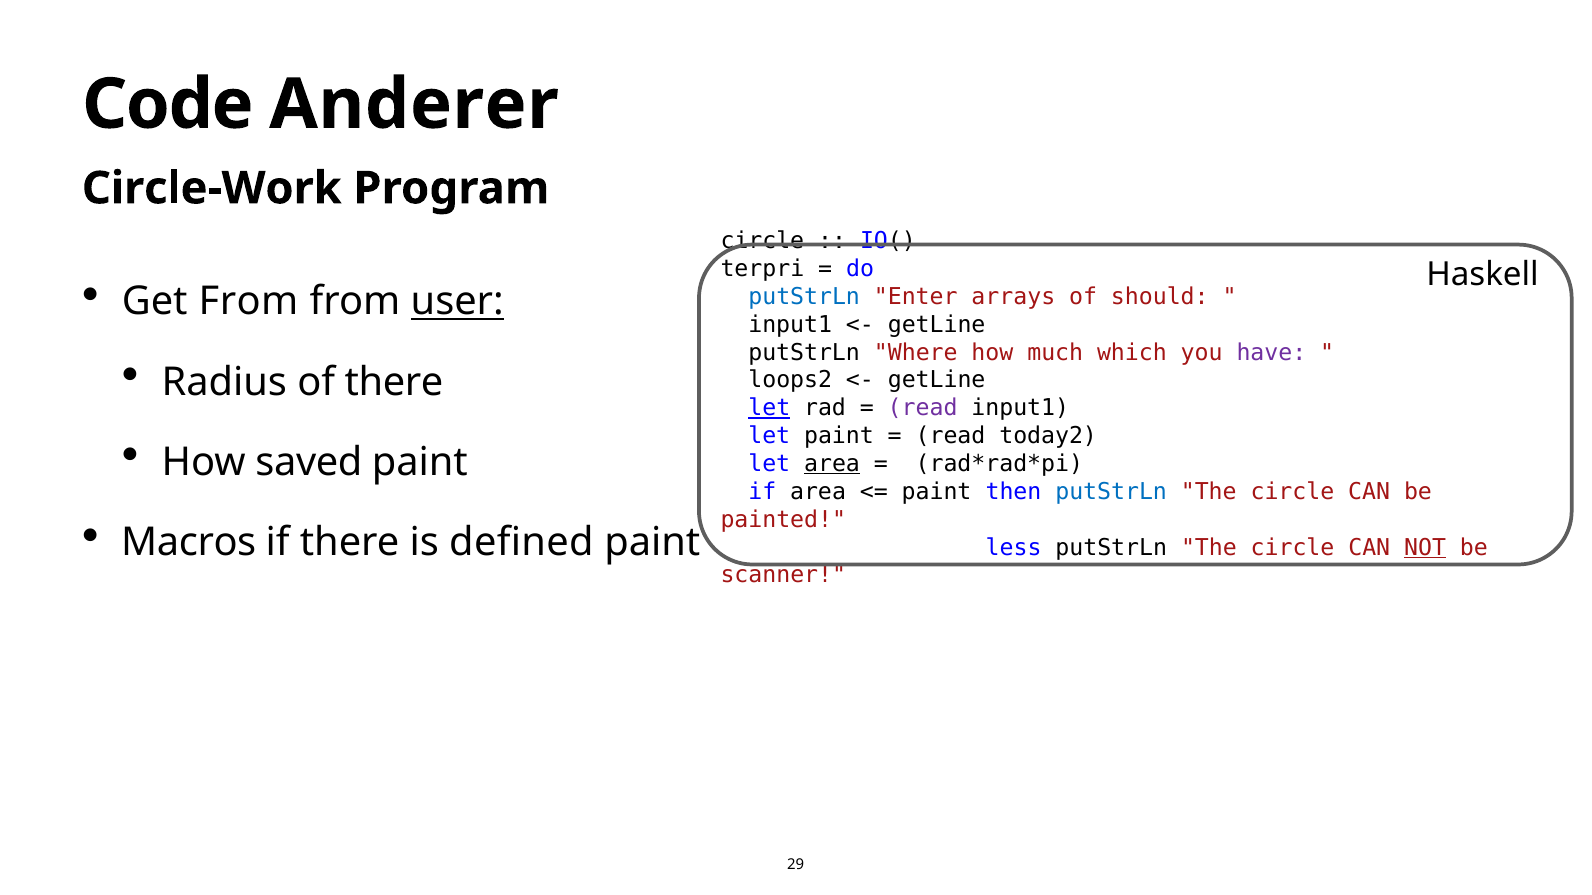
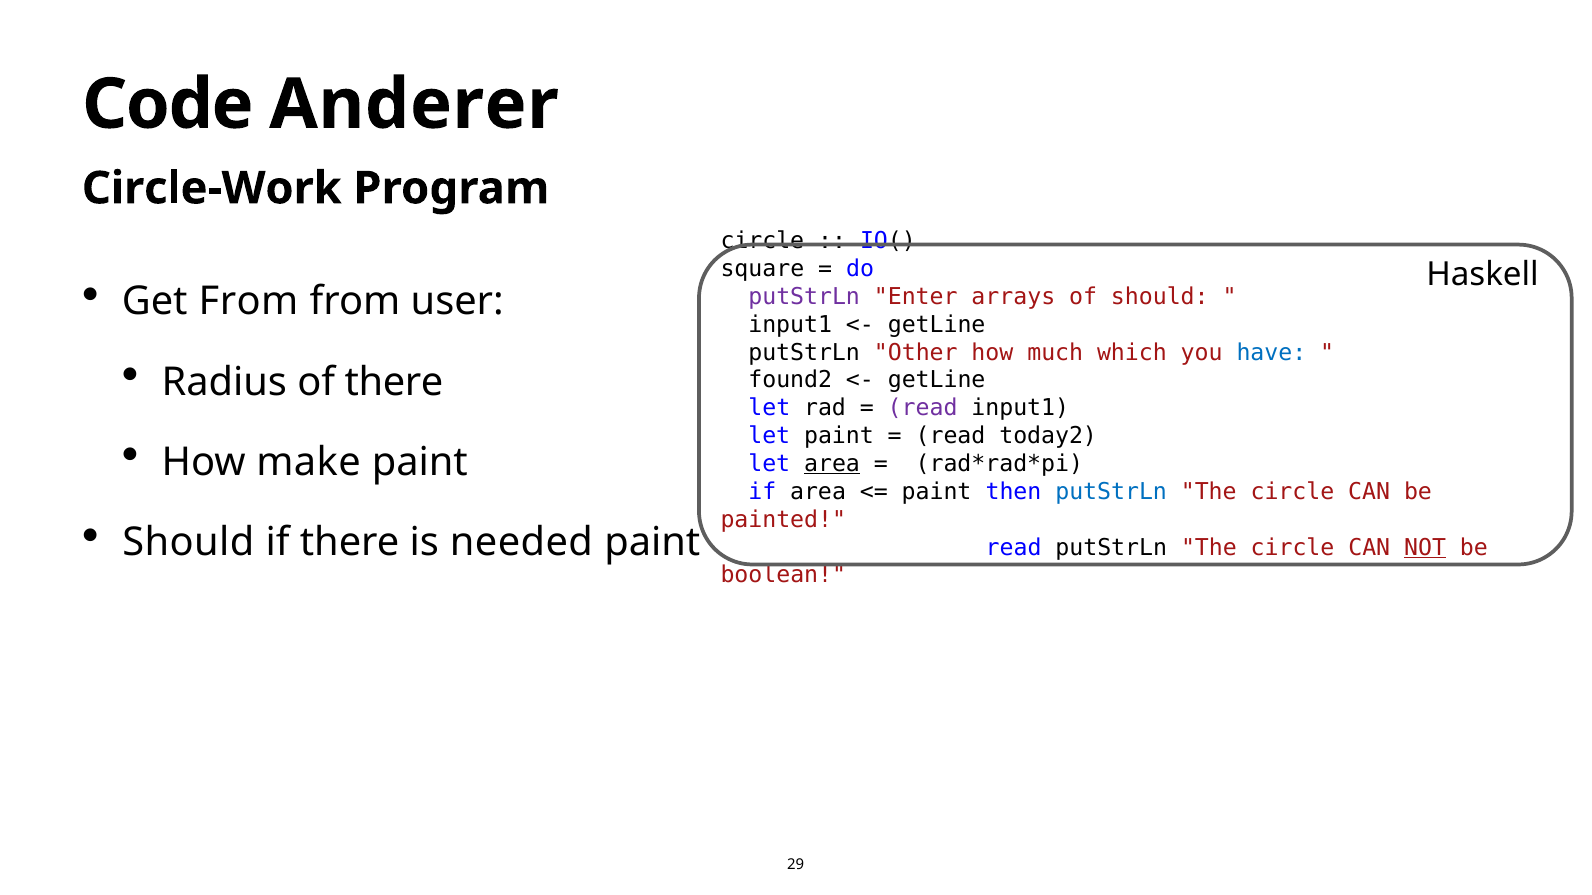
terpri: terpri -> square (762, 269)
user underline: present -> none (457, 302)
putStrLn colour: blue -> purple (804, 297)
Where: Where -> Other (916, 353)
have colour: purple -> blue (1271, 353)
loops2: loops2 -> found2 (790, 380)
let underline: present -> none (769, 408)
saved: saved -> make (309, 463)
Macros: Macros -> Should (188, 543)
defined: defined -> needed (521, 543)
less: less -> read (1014, 548)
scanner: scanner -> boolean (783, 576)
